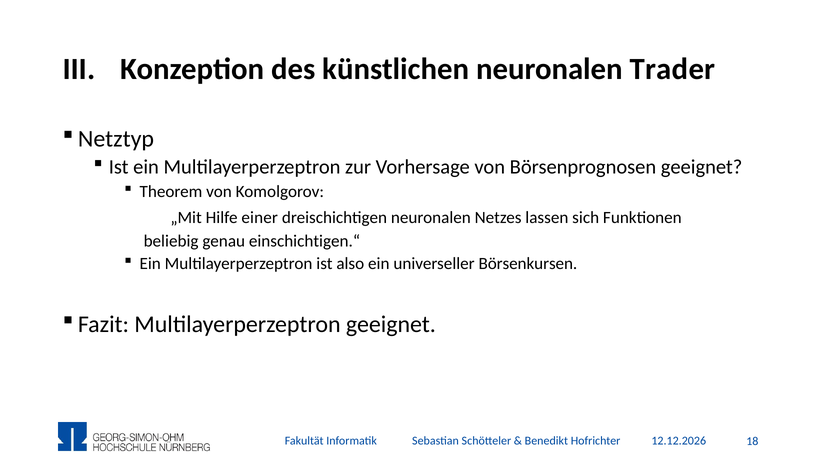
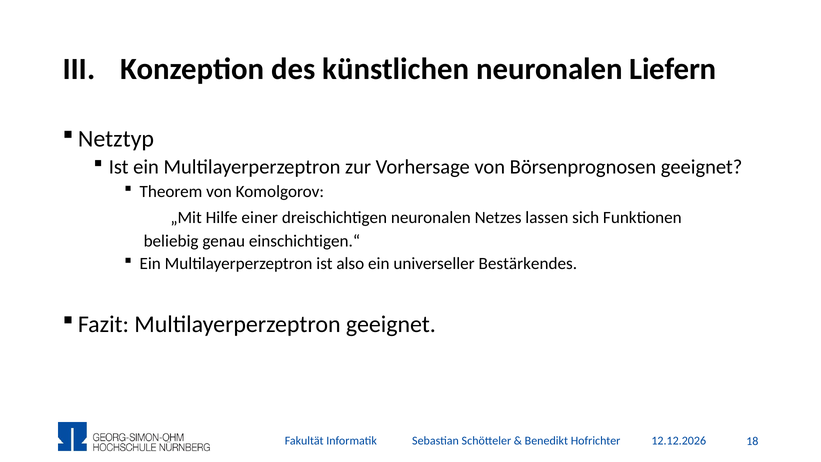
Trader: Trader -> Liefern (673, 69)
Börsenkursen: Börsenkursen -> Bestärkendes (528, 264)
